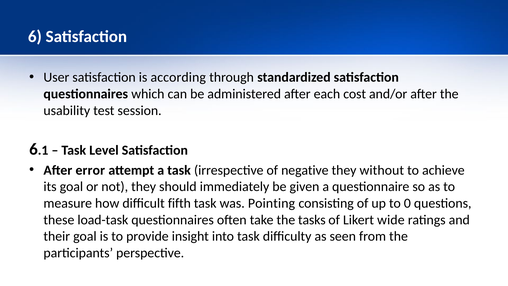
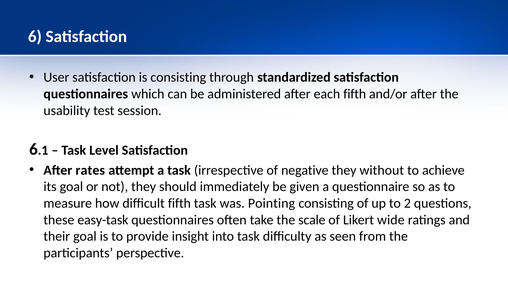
is according: according -> consisting (178, 77)
each cost: cost -> fifth (355, 94)
error: error -> rates (90, 170)
0: 0 -> 2 (407, 203)
load-task: load-task -> easy-task (103, 220)
tasks: tasks -> scale (312, 220)
